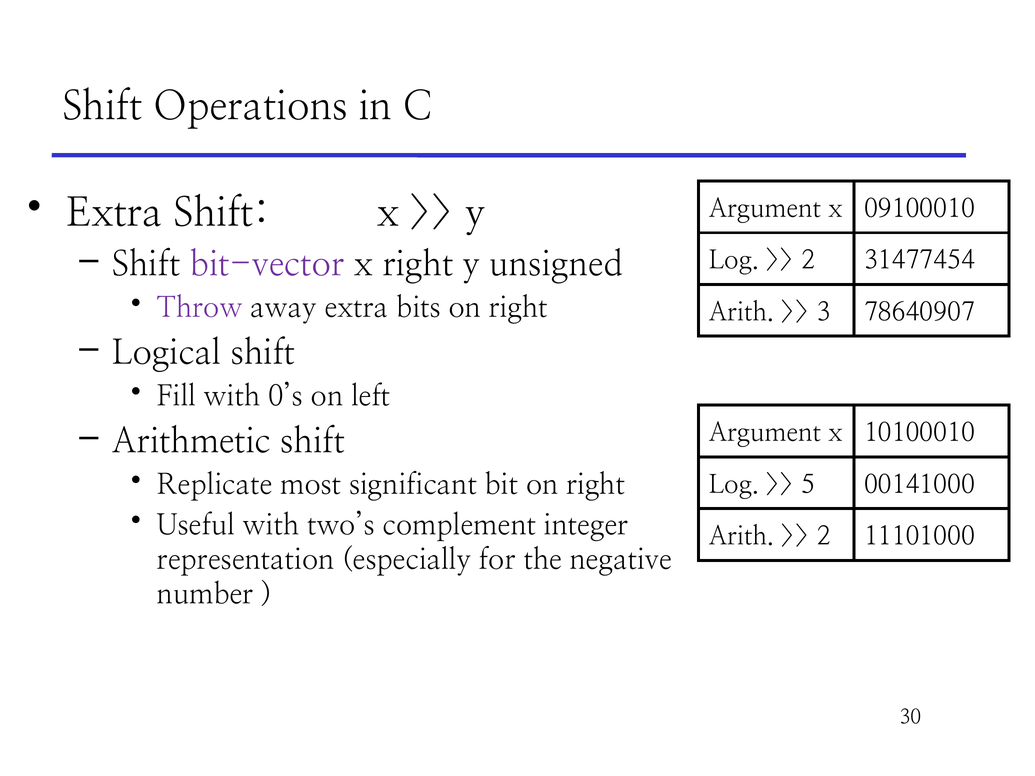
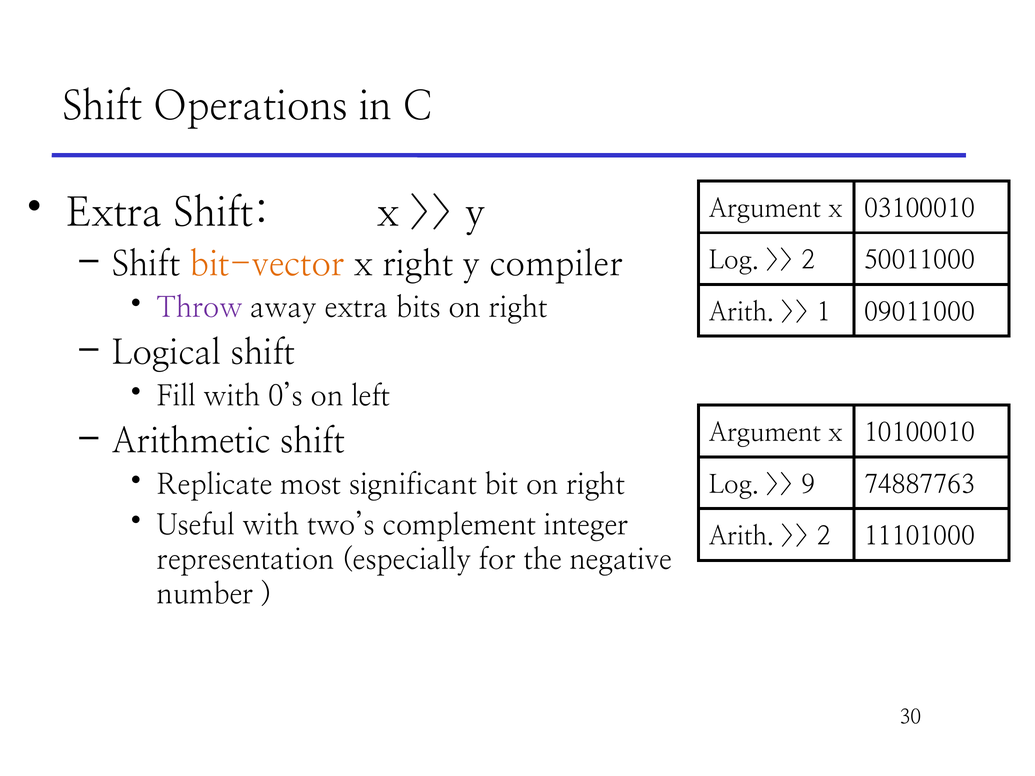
09100010: 09100010 -> 03100010 (919, 209)
bit-vector colour: purple -> orange (267, 265)
unsigned: unsigned -> compiler (556, 265)
31477454: 31477454 -> 50011000 (919, 261)
3: 3 -> 1 (824, 312)
78640907: 78640907 -> 09011000 (919, 312)
5: 5 -> 9 (808, 485)
00141000: 00141000 -> 74887763 (919, 485)
